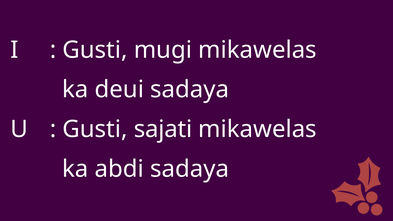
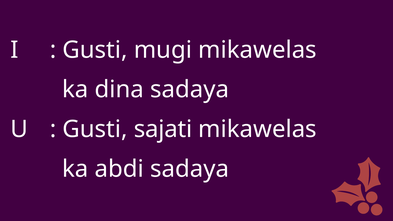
deui: deui -> dina (119, 90)
